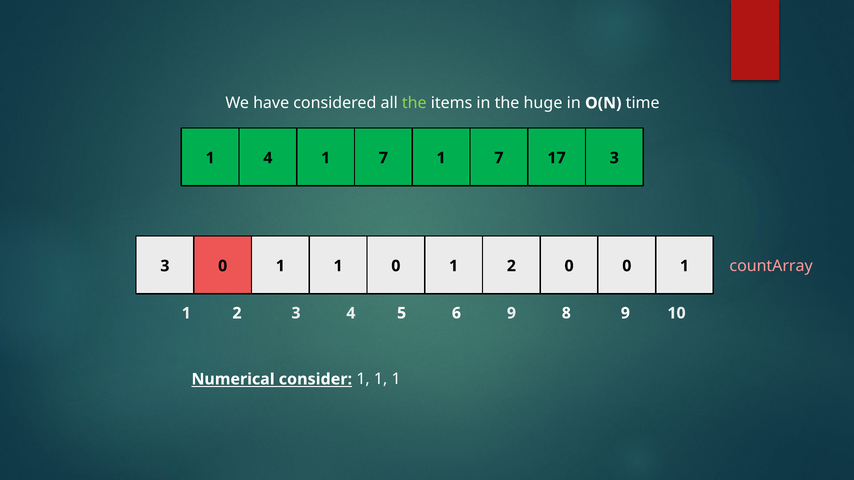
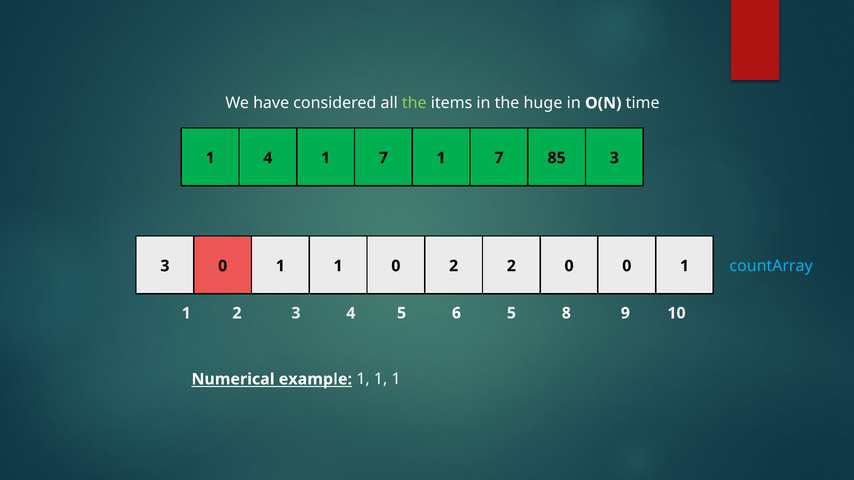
17: 17 -> 85 (557, 158)
countArray colour: pink -> light blue (771, 266)
1 0 1: 1 -> 2 (454, 266)
6 9: 9 -> 5 (511, 313)
consider: consider -> example (315, 379)
